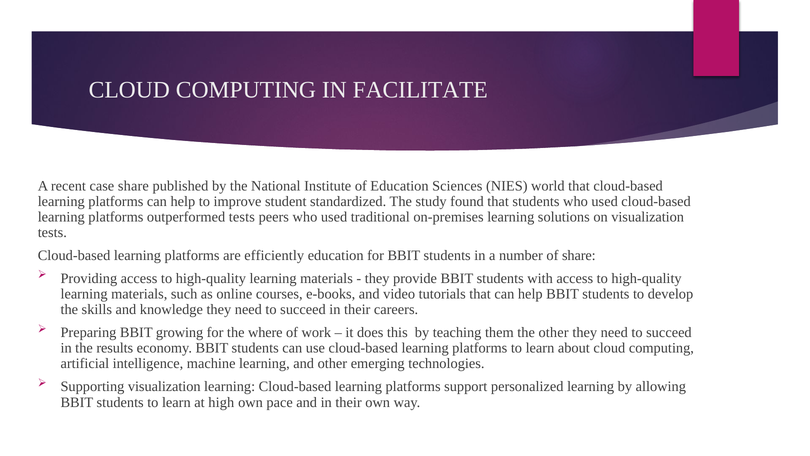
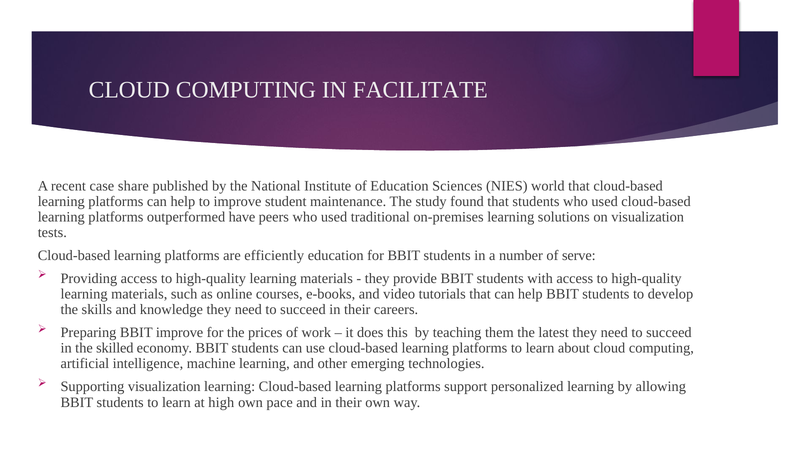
standardized: standardized -> maintenance (348, 201)
outperformed tests: tests -> have (242, 217)
of share: share -> serve (579, 255)
BBIT growing: growing -> improve (180, 332)
where: where -> prices (265, 332)
the other: other -> latest (554, 332)
results: results -> skilled (115, 348)
